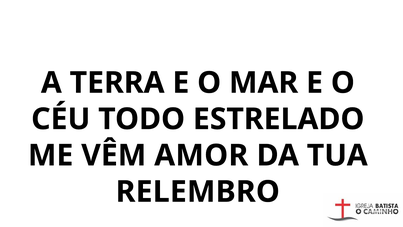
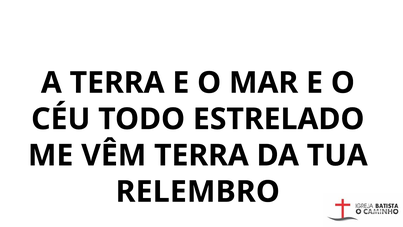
VÊM AMOR: AMOR -> TERRA (201, 155)
